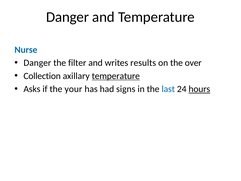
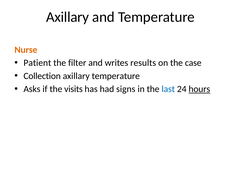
Danger: Danger -> Axillary (68, 17)
Nurse colour: blue -> orange (26, 50)
Danger: Danger -> Patient (37, 63)
over: over -> case (193, 63)
temperature underline: present -> none (116, 76)
your: your -> visits (74, 89)
